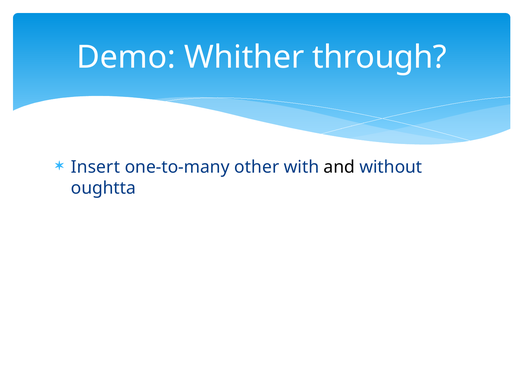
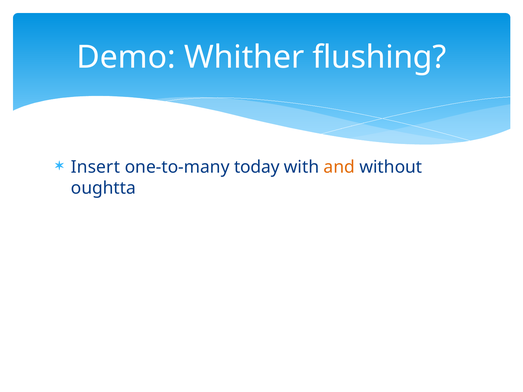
through: through -> flushing (379, 57)
other: other -> today (257, 167)
and colour: black -> orange (339, 167)
